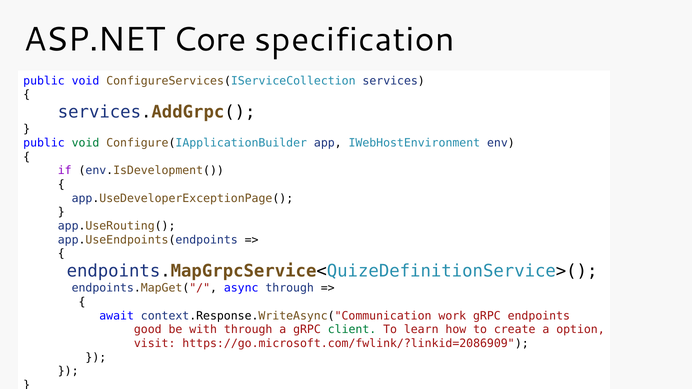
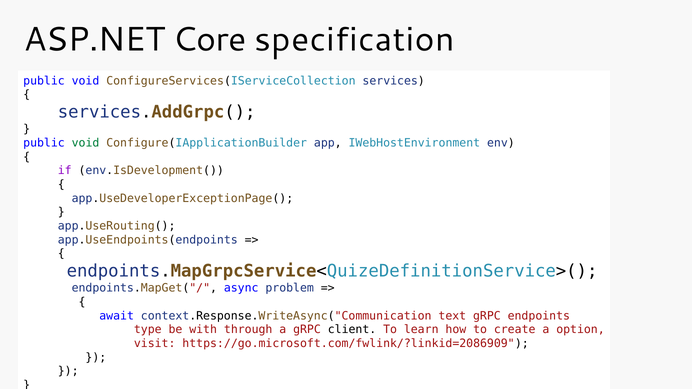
async through: through -> problem (290, 288)
work: work -> text (452, 316)
good: good -> type (148, 330)
client colour: green -> black (352, 330)
